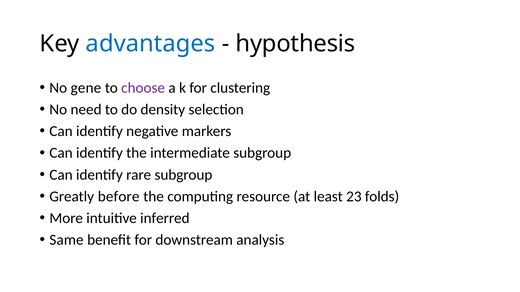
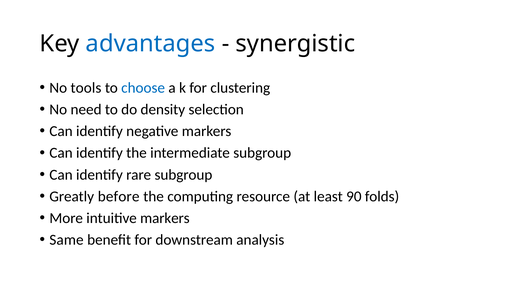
hypothesis: hypothesis -> synergistic (295, 44)
gene: gene -> tools (86, 88)
choose colour: purple -> blue (143, 88)
23: 23 -> 90 (354, 197)
intuitive inferred: inferred -> markers (165, 219)
